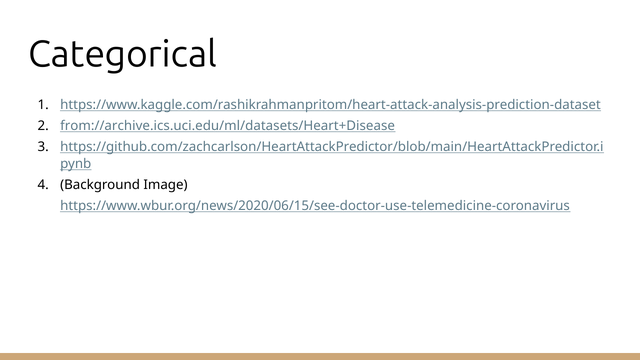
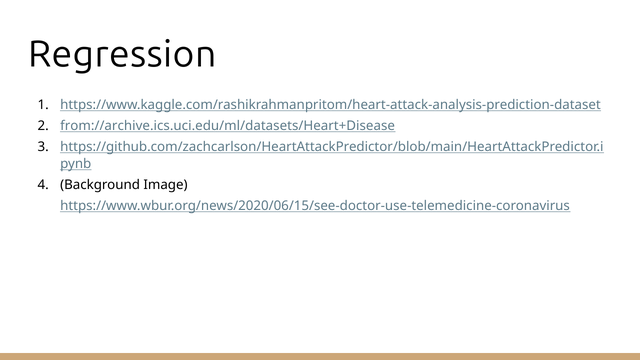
Categorical: Categorical -> Regression (122, 55)
